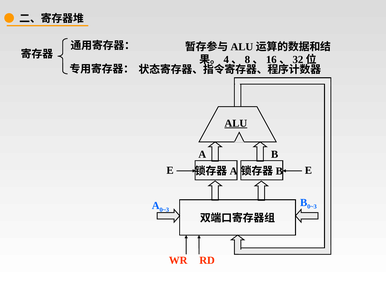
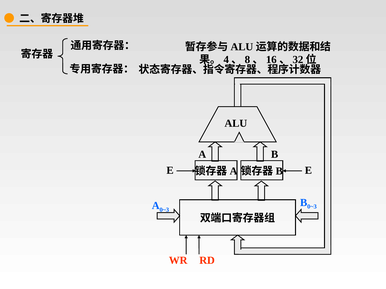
ALU underline: present -> none (236, 124)
